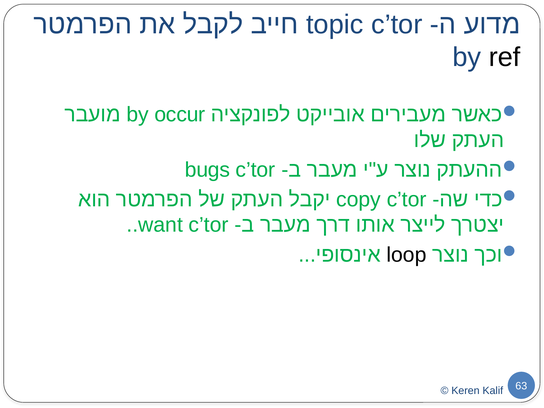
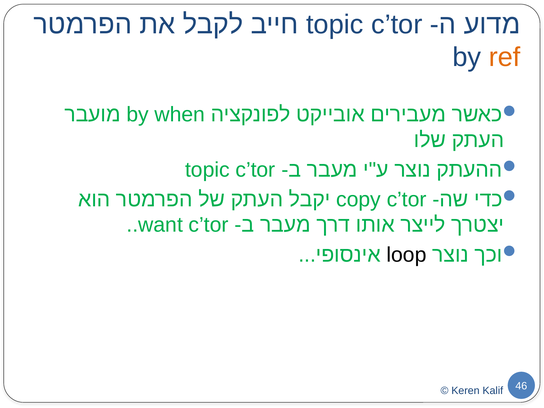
ref colour: black -> orange (505, 57)
occur: occur -> when (180, 115)
bugs: bugs -> topic (207, 170)
63: 63 -> 46 (521, 386)
